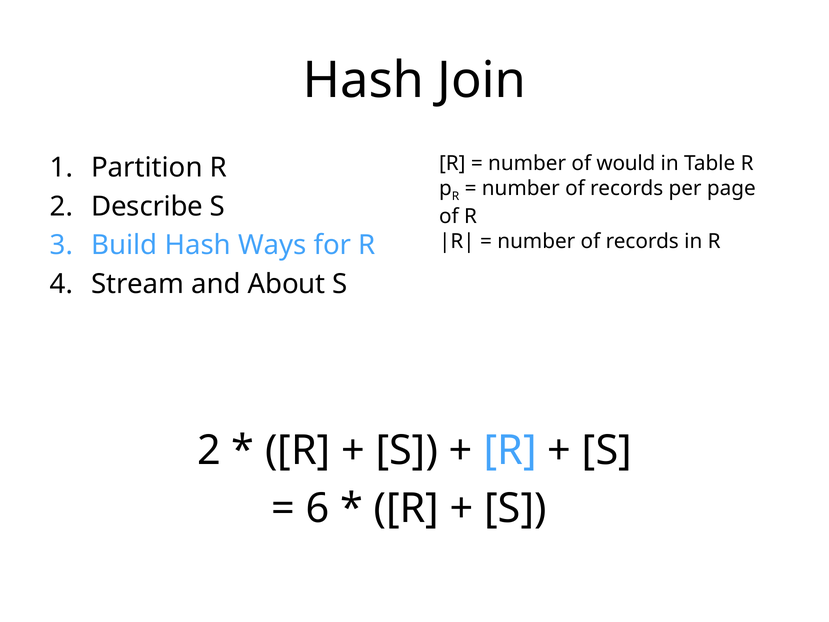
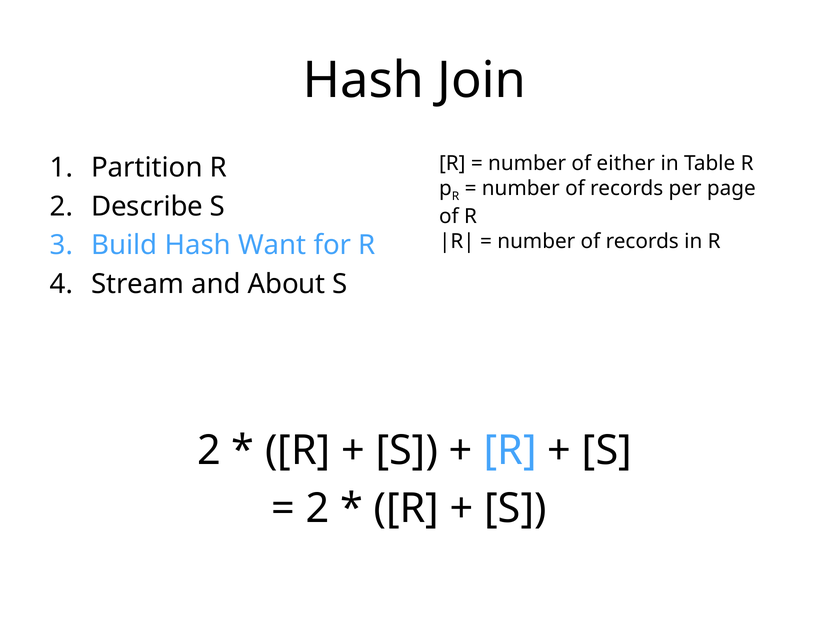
would: would -> either (626, 163)
Ways: Ways -> Want (272, 245)
6: 6 -> 2 (317, 509)
